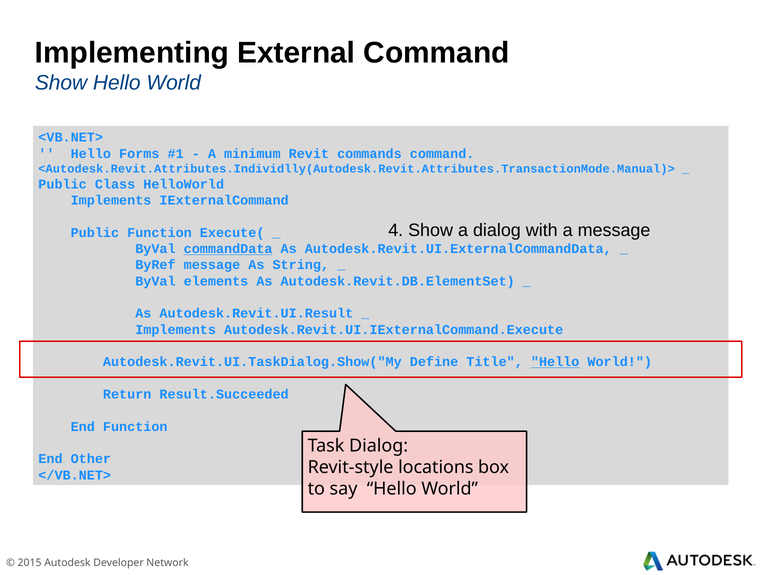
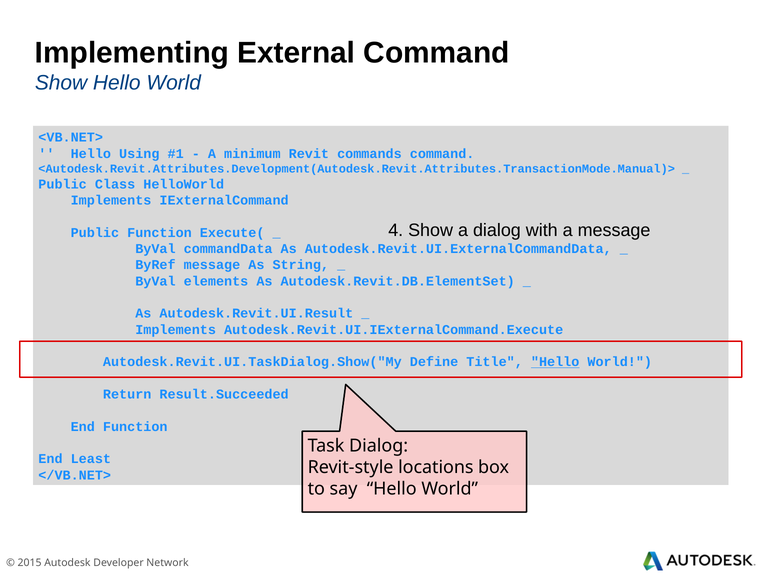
Forms: Forms -> Using (139, 154)
<Autodesk.Revit.Attributes.Individlly(Autodesk.Revit.Attributes.TransactionMode.Manual)>: <Autodesk.Revit.Attributes.Individlly(Autodesk.Revit.Attributes.TransactionMode.Manual)> -> <Autodesk.Revit.Attributes.Development(Autodesk.Revit.Attributes.TransactionMode.Manual)> (357, 169)
commandData underline: present -> none (228, 249)
Other: Other -> Least (91, 459)
